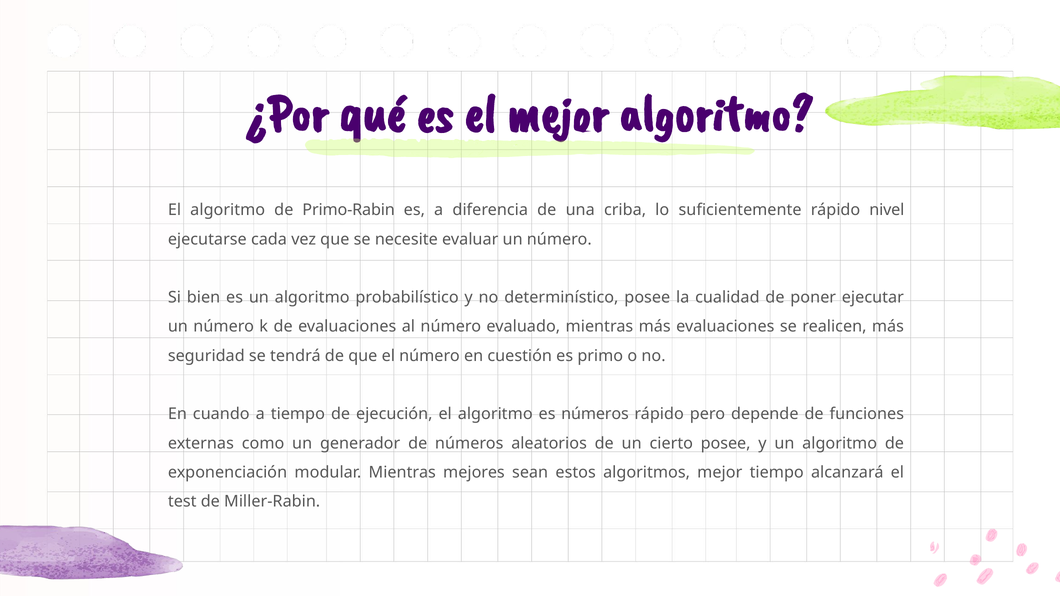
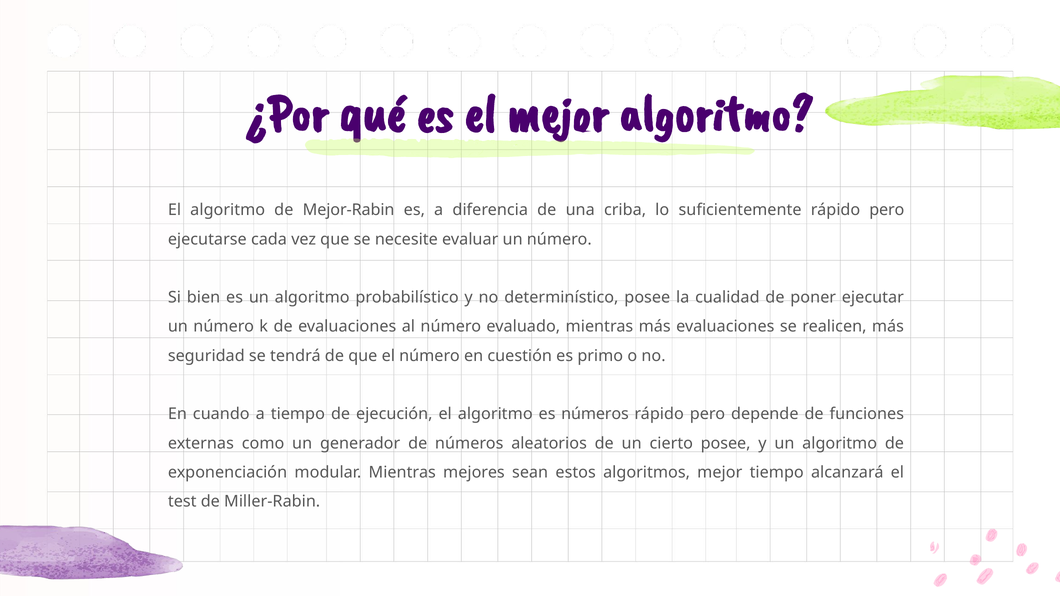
Primo-Rabin: Primo-Rabin -> Mejor-Rabin (349, 210)
suficientemente rápido nivel: nivel -> pero (887, 210)
